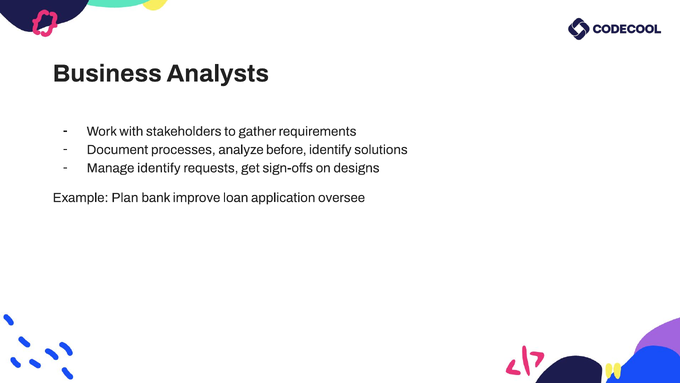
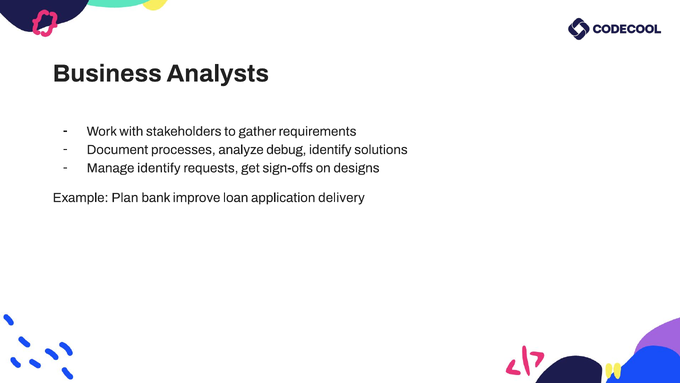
before: before -> debug (286, 149)
oversee: oversee -> delivery (341, 197)
